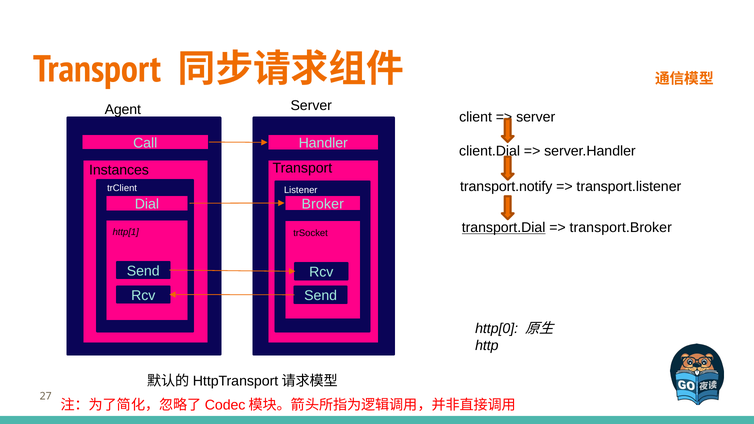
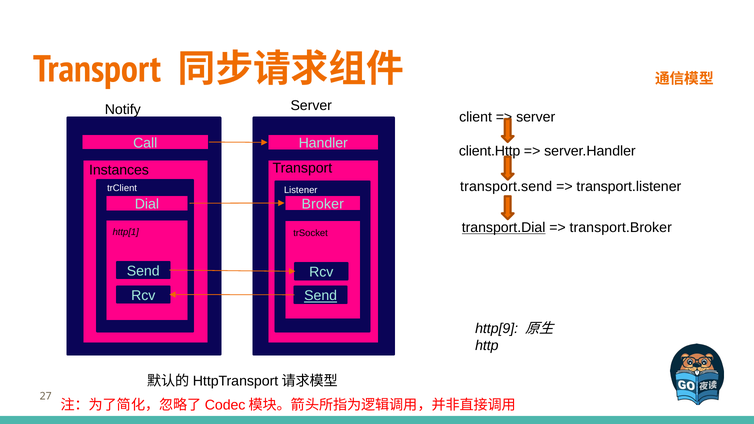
Agent: Agent -> Notify (123, 109)
client.Dial: client.Dial -> client.Http (490, 151)
transport.notify: transport.notify -> transport.send (506, 187)
Send underline: none -> present (321, 296)
http[0: http[0 -> http[9 (497, 329)
